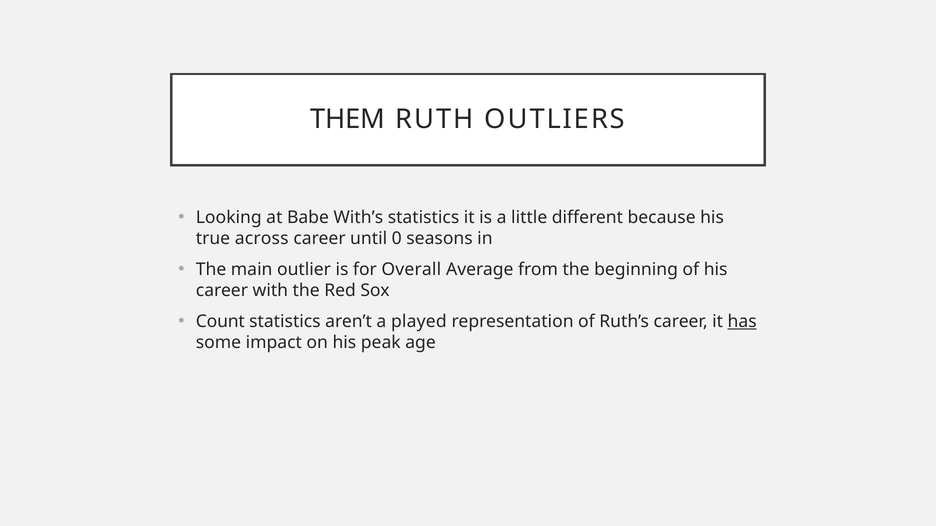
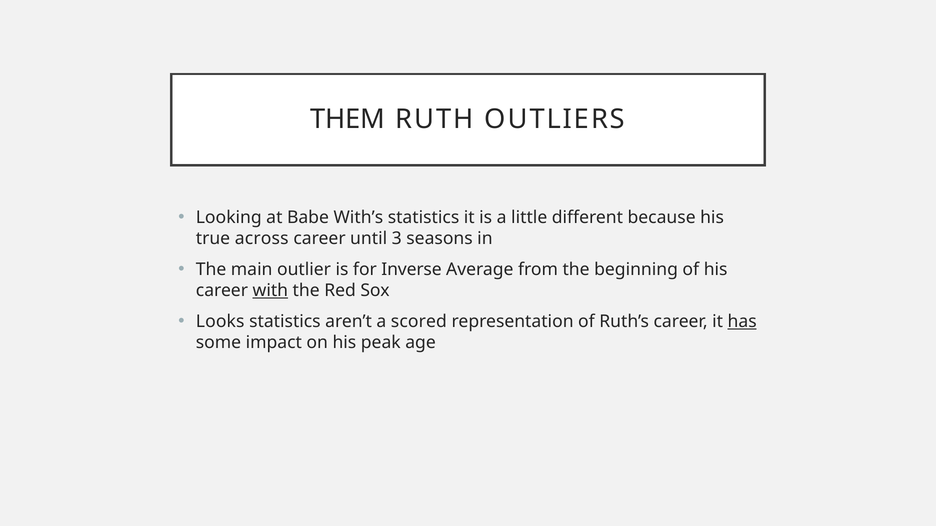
0: 0 -> 3 (397, 239)
Overall: Overall -> Inverse (412, 270)
with underline: none -> present (270, 291)
Count: Count -> Looks (220, 322)
played: played -> scored (419, 322)
